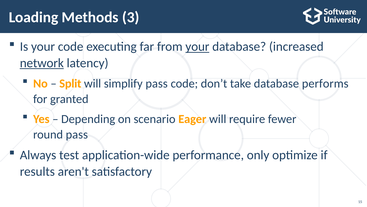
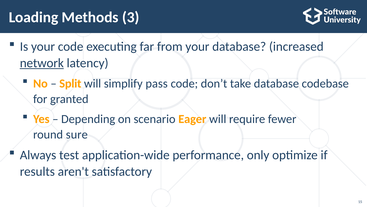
your underline: present -> none (197, 47)
performs: performs -> codebase (325, 83)
round pass: pass -> sure (77, 134)
